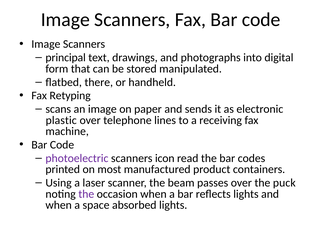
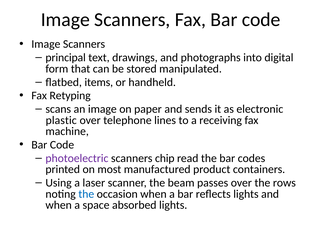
there: there -> items (99, 82)
icon: icon -> chip (165, 159)
puck: puck -> rows (284, 183)
the colour: purple -> blue (86, 194)
